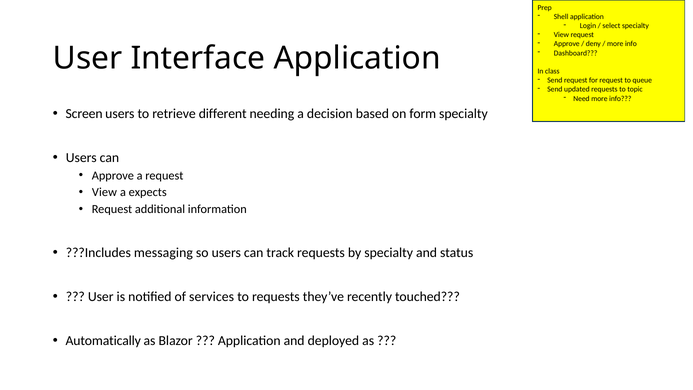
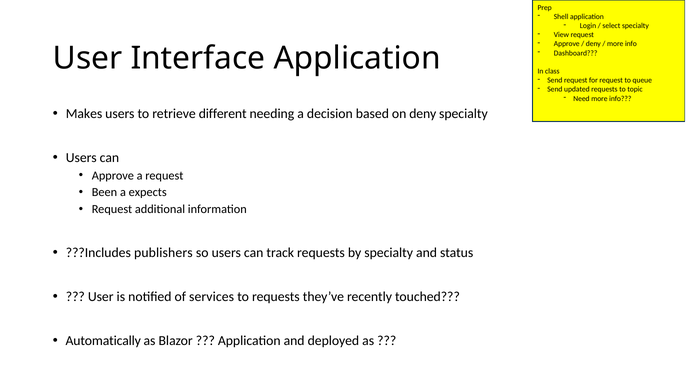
Screen: Screen -> Makes (84, 114)
on form: form -> deny (423, 114)
View: View -> Been (104, 192)
messaging: messaging -> publishers (163, 252)
